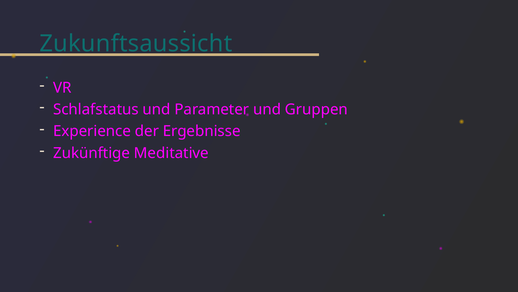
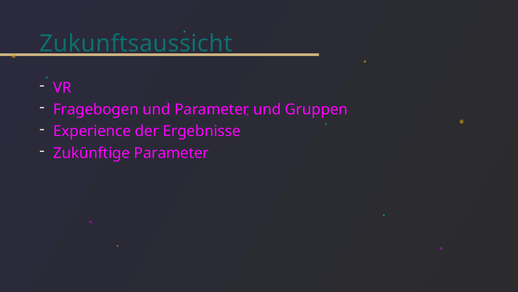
Schlafstatus: Schlafstatus -> Fragebogen (96, 109)
Zukünftige Meditative: Meditative -> Parameter (171, 153)
